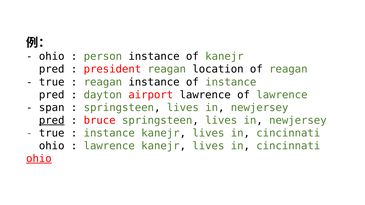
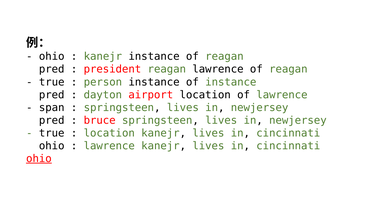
person: person -> kanejr (103, 57)
instance of kanejr: kanejr -> reagan (224, 57)
reagan location: location -> lawrence (218, 69)
reagan: reagan -> person (103, 82)
airport lawrence: lawrence -> location (205, 95)
pred underline: present -> none (52, 120)
instance: instance -> location (109, 133)
